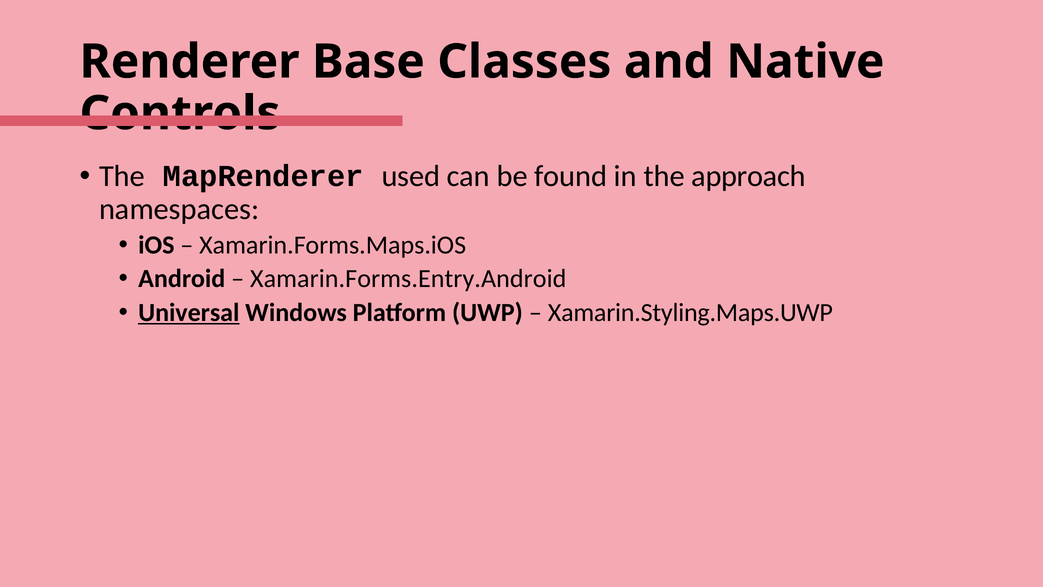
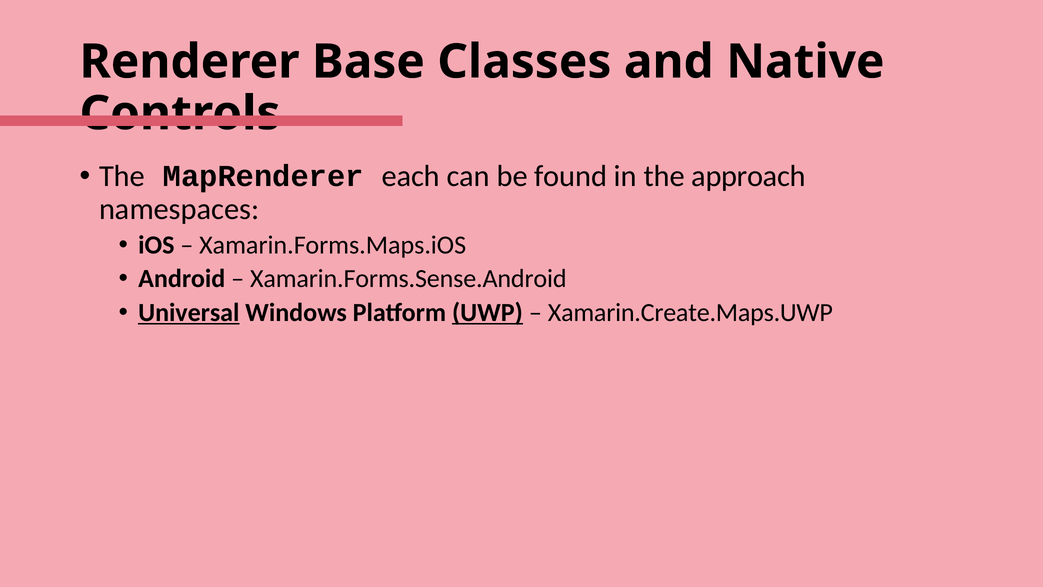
used: used -> each (411, 176)
Xamarin.Forms.Entry.Android: Xamarin.Forms.Entry.Android -> Xamarin.Forms.Sense.Android (408, 279)
UWP underline: none -> present (487, 312)
Xamarin.Styling.Maps.UWP: Xamarin.Styling.Maps.UWP -> Xamarin.Create.Maps.UWP (690, 312)
